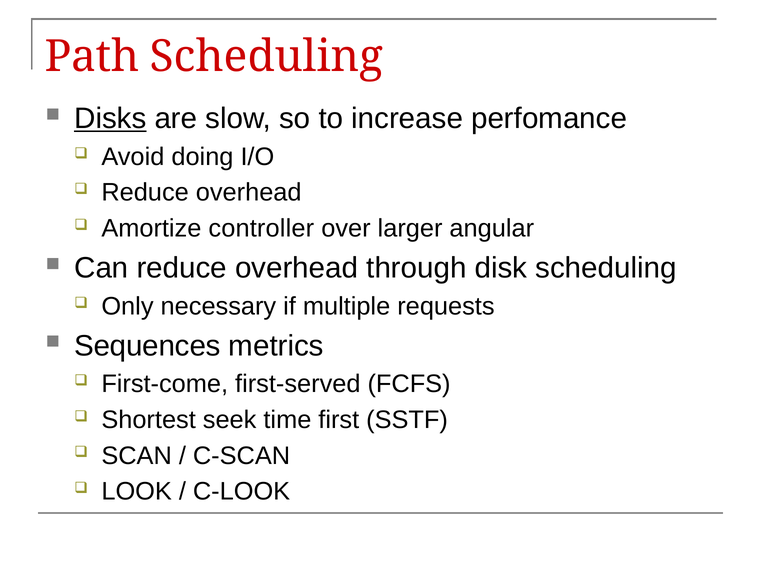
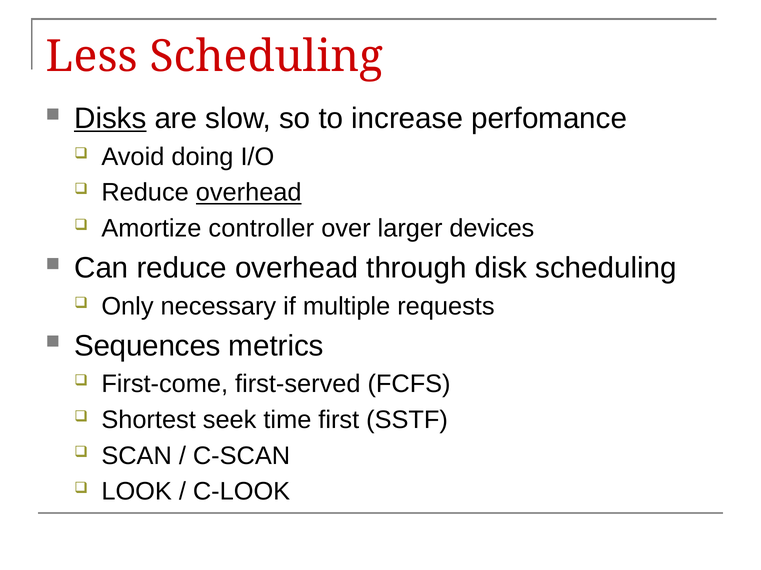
Path: Path -> Less (92, 57)
overhead underline: none -> present (249, 193)
angular: angular -> devices (492, 229)
